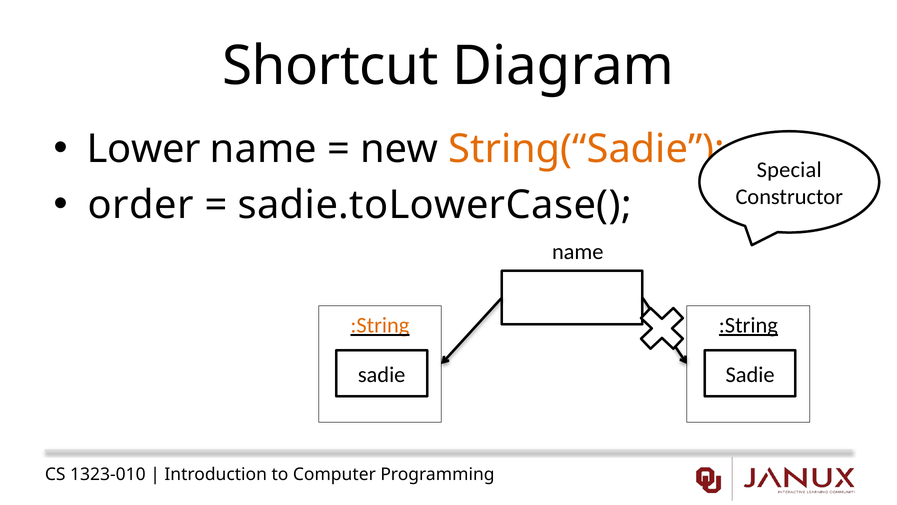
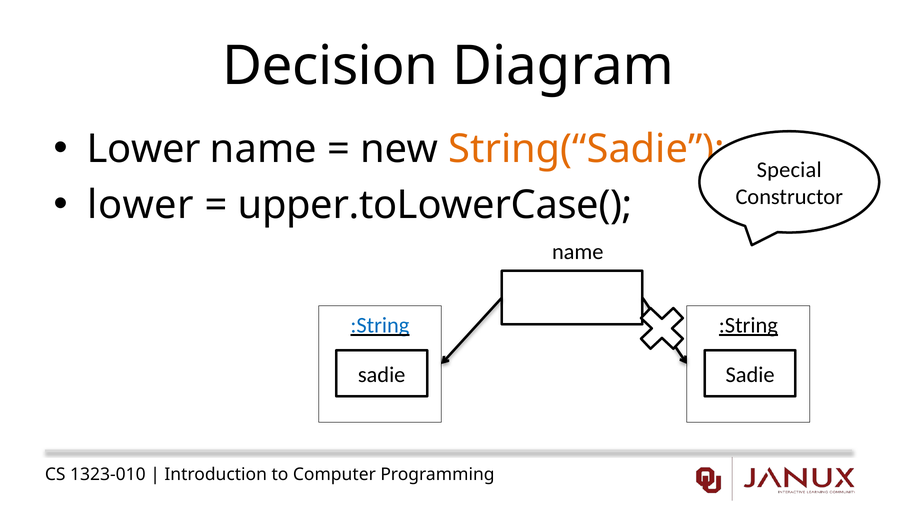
Shortcut: Shortcut -> Decision (330, 66)
order: order -> lower (141, 205)
sadie.toLowerCase(: sadie.toLowerCase( -> upper.toLowerCase( (435, 205)
:String colour: orange -> blue (380, 325)
